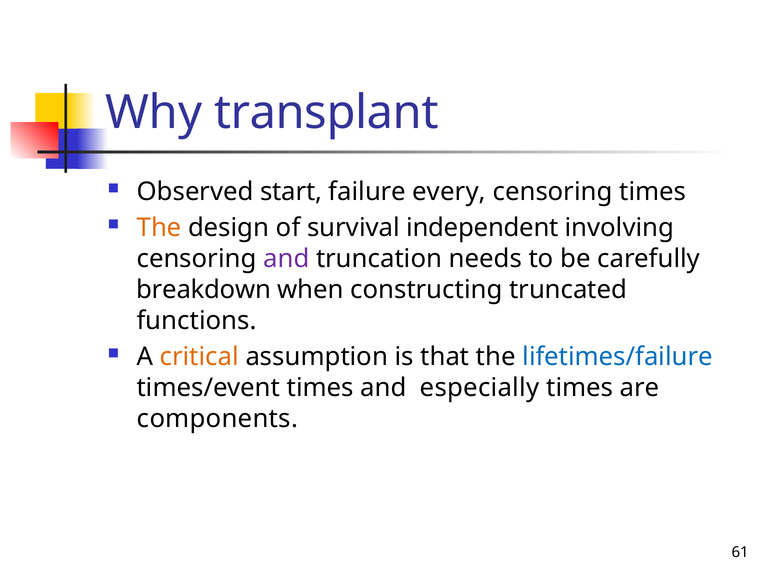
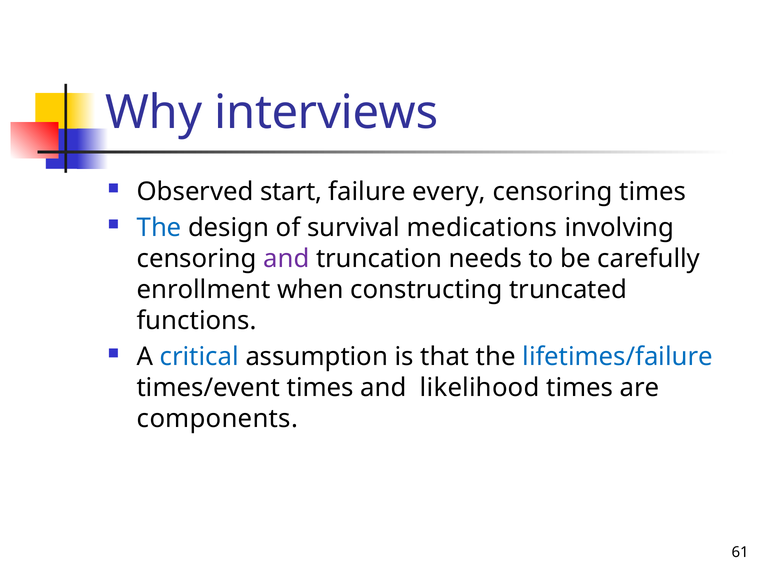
transplant: transplant -> interviews (326, 113)
The colour: orange -> blue (159, 228)
independent: independent -> medications (482, 228)
breakdown: breakdown -> enrollment (204, 290)
critical colour: orange -> blue (199, 357)
especially: especially -> likelihood (480, 388)
